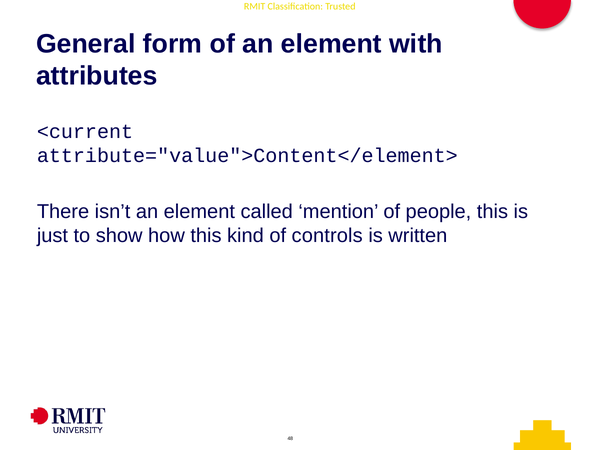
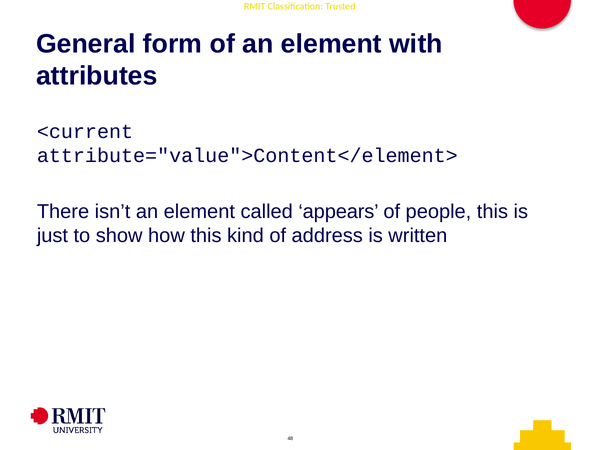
mention: mention -> appears (339, 212)
controls: controls -> address (327, 236)
